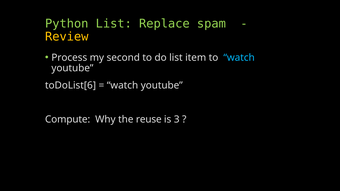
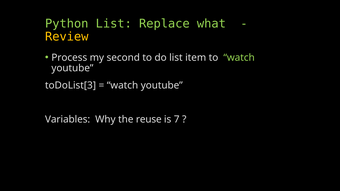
spam: spam -> what (211, 24)
watch colour: light blue -> light green (239, 58)
toDoList[6: toDoList[6 -> toDoList[3 (71, 85)
Compute: Compute -> Variables (68, 120)
3: 3 -> 7 (177, 120)
